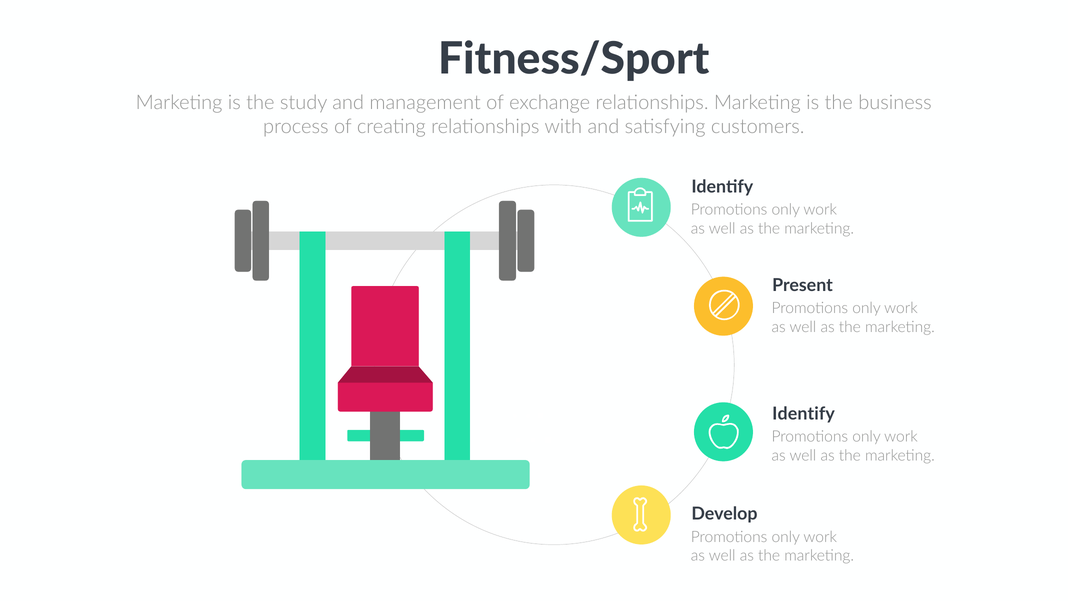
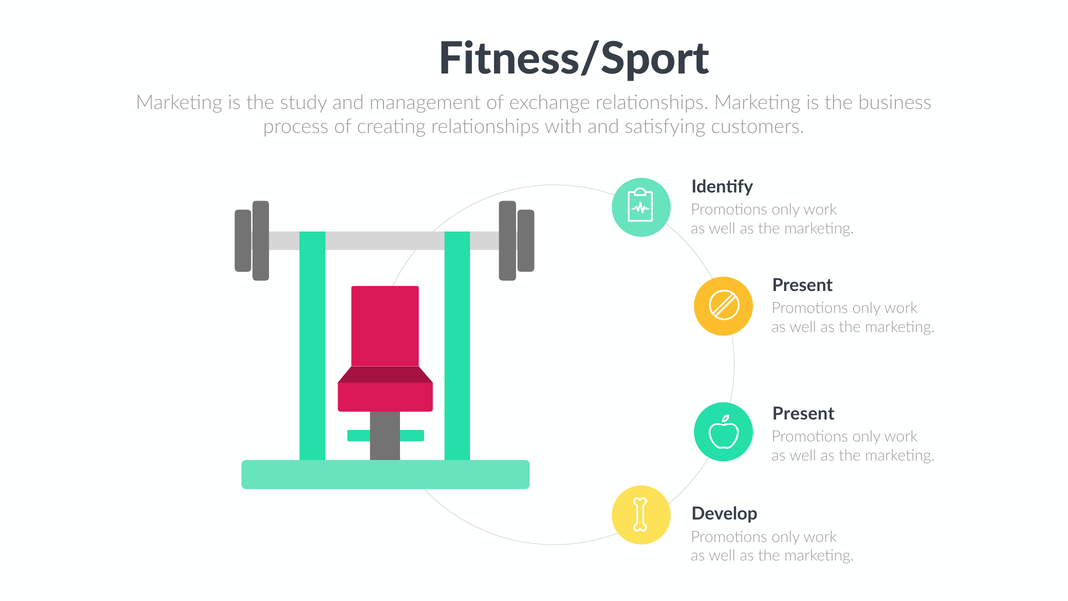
Identify: Identify -> Present (803, 414)
